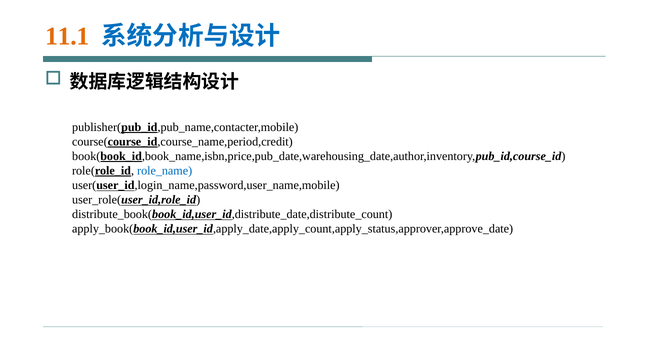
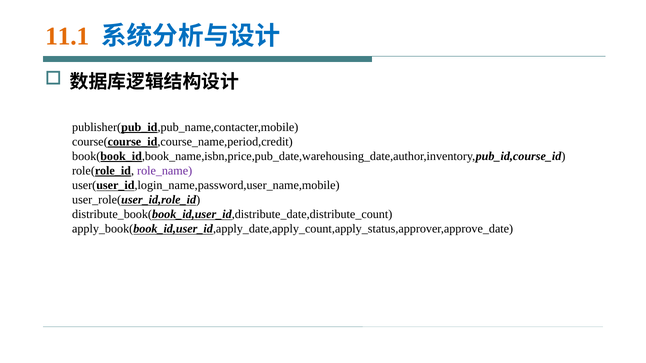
role_name colour: blue -> purple (165, 171)
